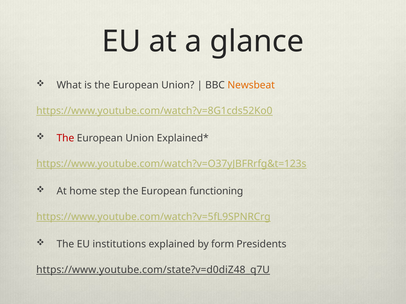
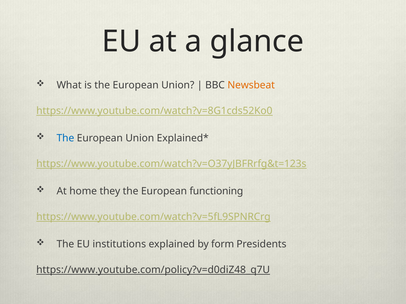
The colour: red -> blue (65, 138)
step: step -> they (110, 191)
https://www.youtube.com/state?v=d0diZ48_q7U: https://www.youtube.com/state?v=d0diZ48_q7U -> https://www.youtube.com/policy?v=d0diZ48_q7U (153, 270)
